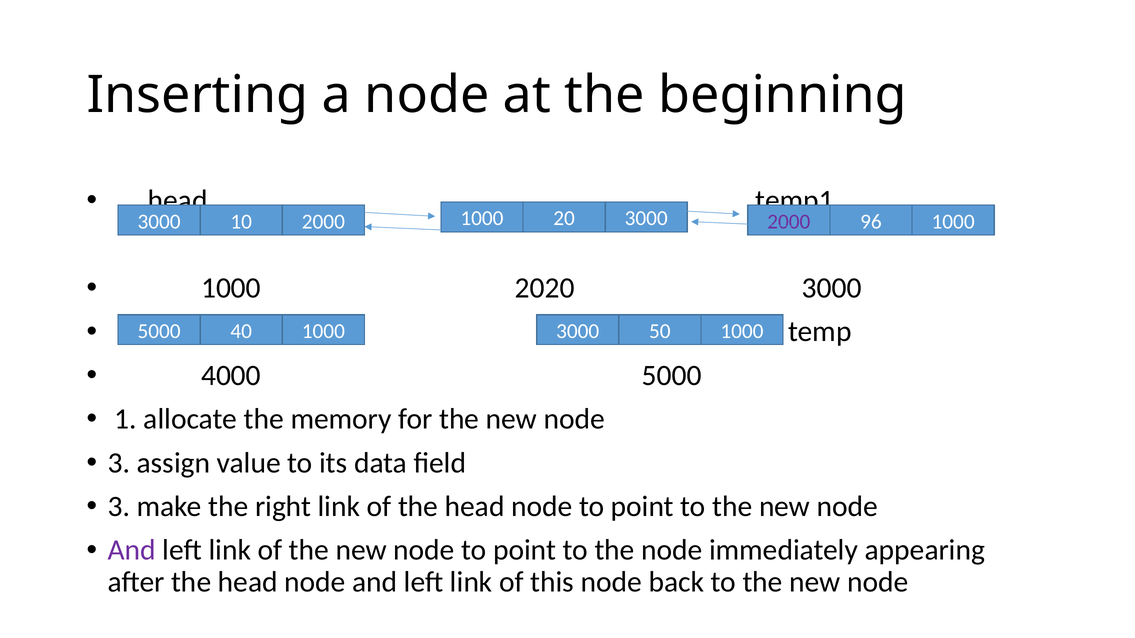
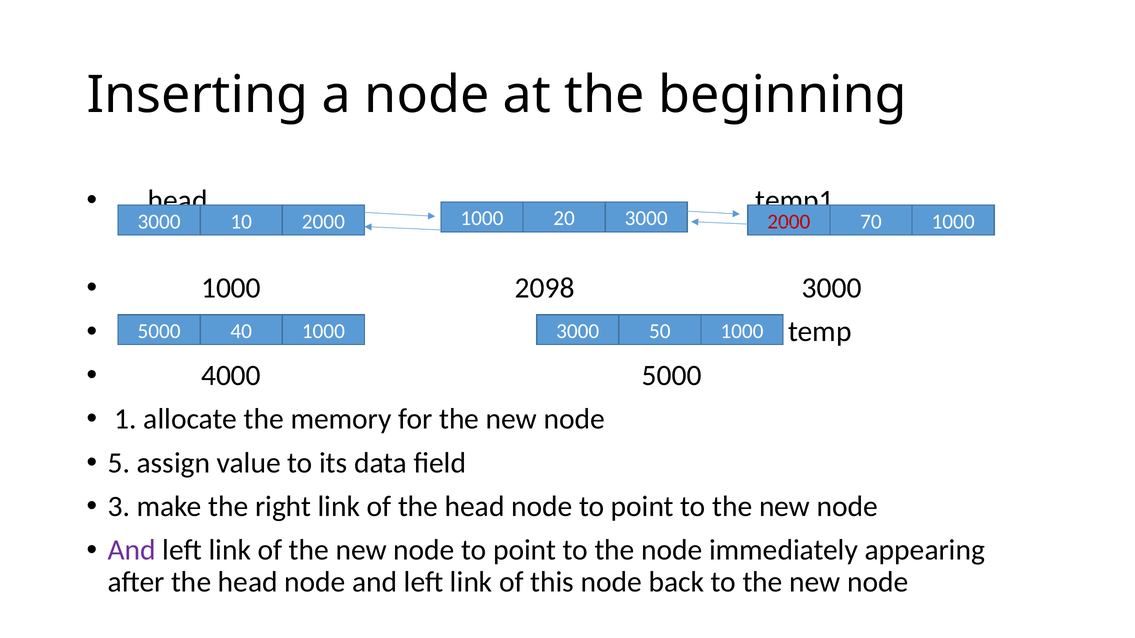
2000 colour: purple -> red (789, 222)
96: 96 -> 70 (871, 222)
2020: 2020 -> 2098 (545, 288)
3: 3 -> 5 (119, 463)
